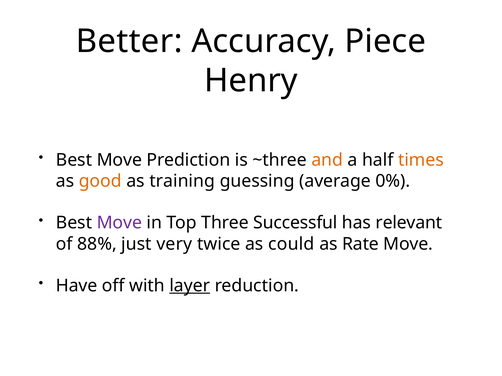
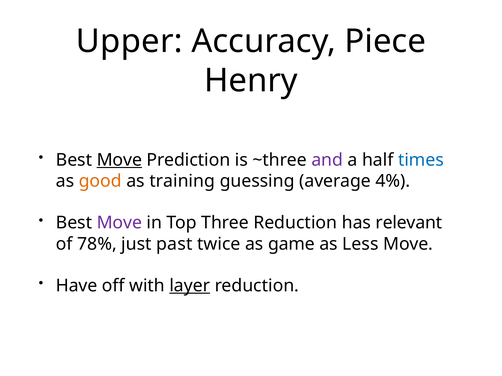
Better: Better -> Upper (129, 41)
Move underline: none -> present (119, 160)
and colour: orange -> purple (327, 160)
times colour: orange -> blue (421, 160)
0%: 0% -> 4% (393, 181)
Three Successful: Successful -> Reduction (295, 223)
88%: 88% -> 78% (97, 244)
very: very -> past (174, 244)
could: could -> game (291, 244)
Rate: Rate -> Less (360, 244)
